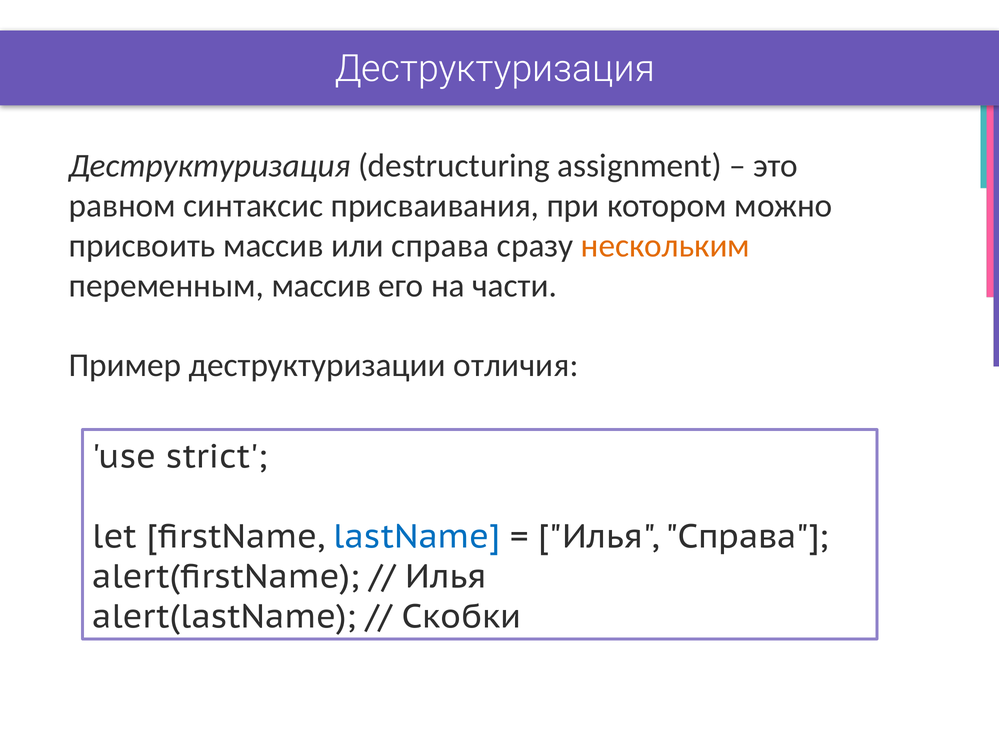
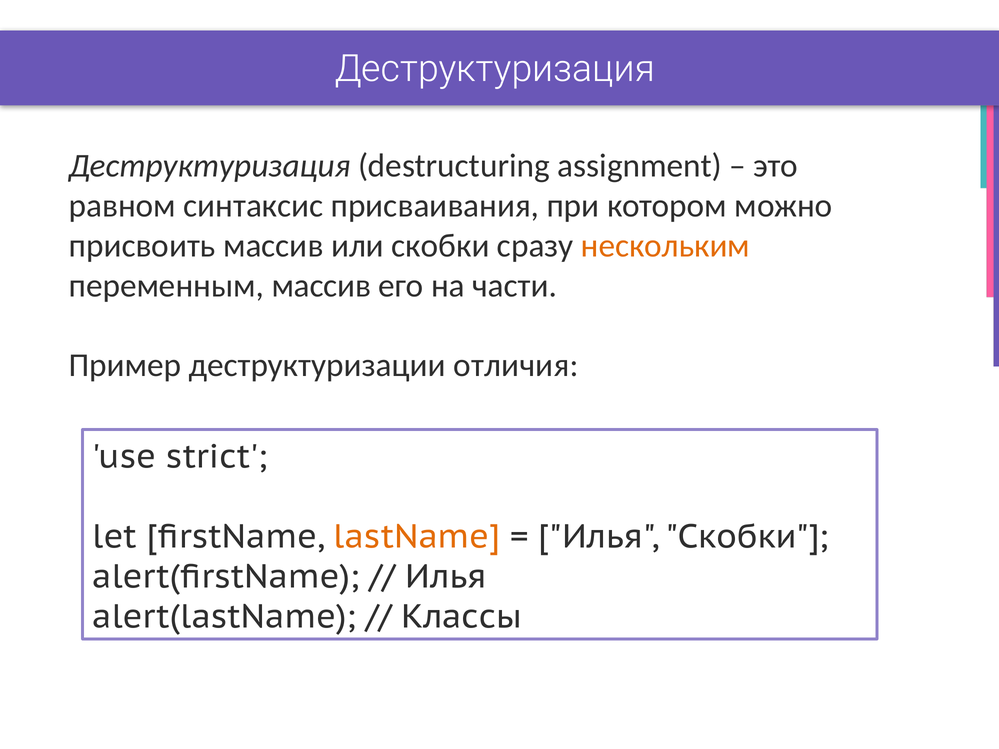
или справа: справа -> скобки (440, 246)
lastName colour: blue -> orange (417, 537)
Илья Справа: Справа -> Скобки (747, 537)
Скобки: Скобки -> Классы (462, 617)
